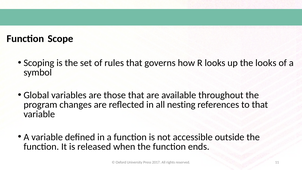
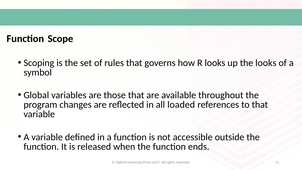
nesting: nesting -> loaded (181, 105)
